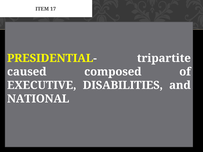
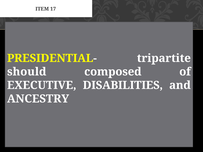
caused: caused -> should (27, 72)
NATIONAL: NATIONAL -> ANCESTRY (38, 99)
